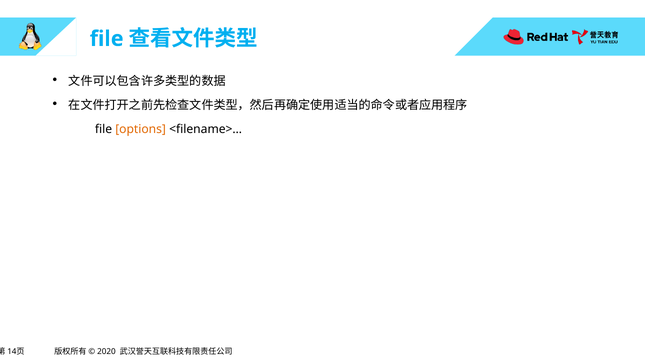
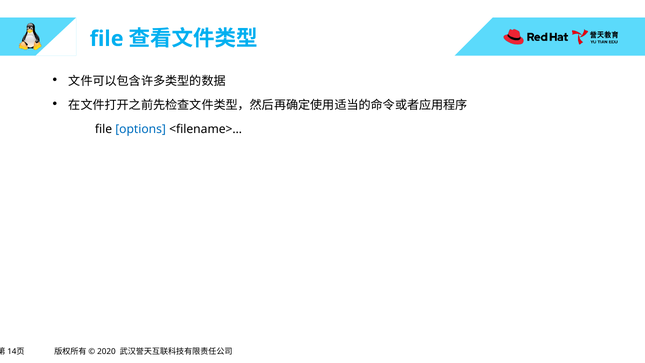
options colour: orange -> blue (141, 129)
